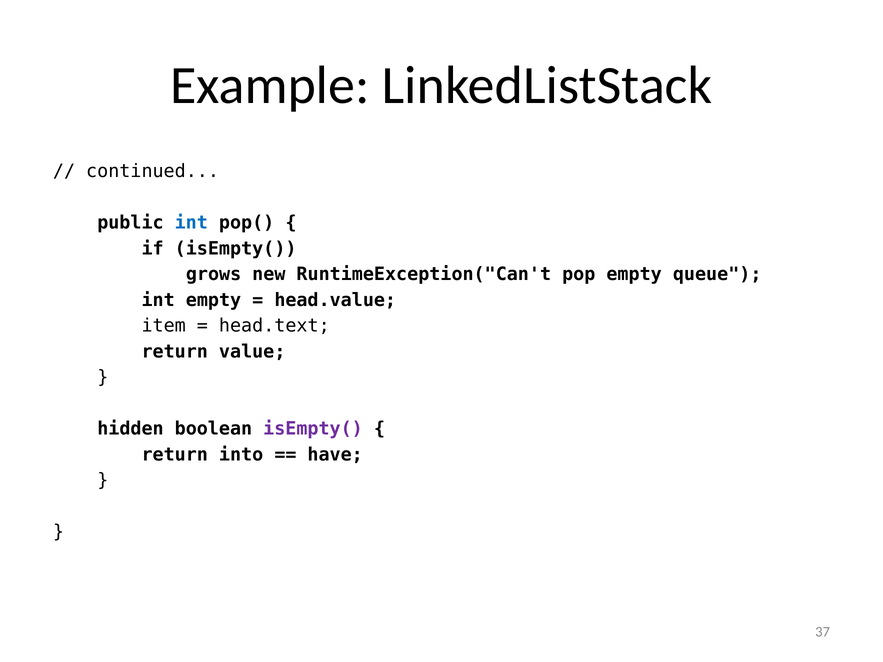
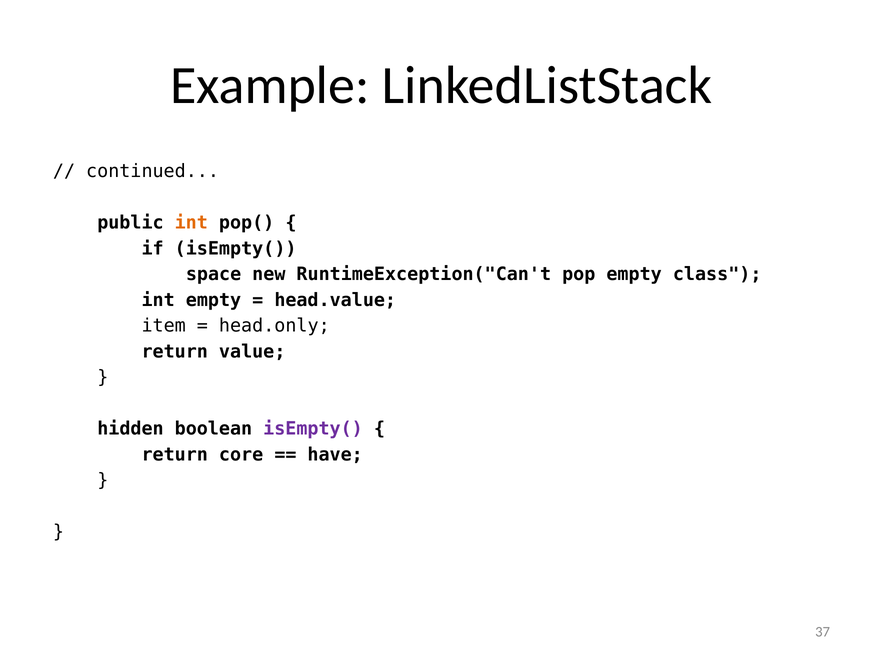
int colour: blue -> orange (191, 223)
grows: grows -> space (214, 274)
queue: queue -> class (717, 274)
head.text: head.text -> head.only (274, 326)
into: into -> core (241, 455)
